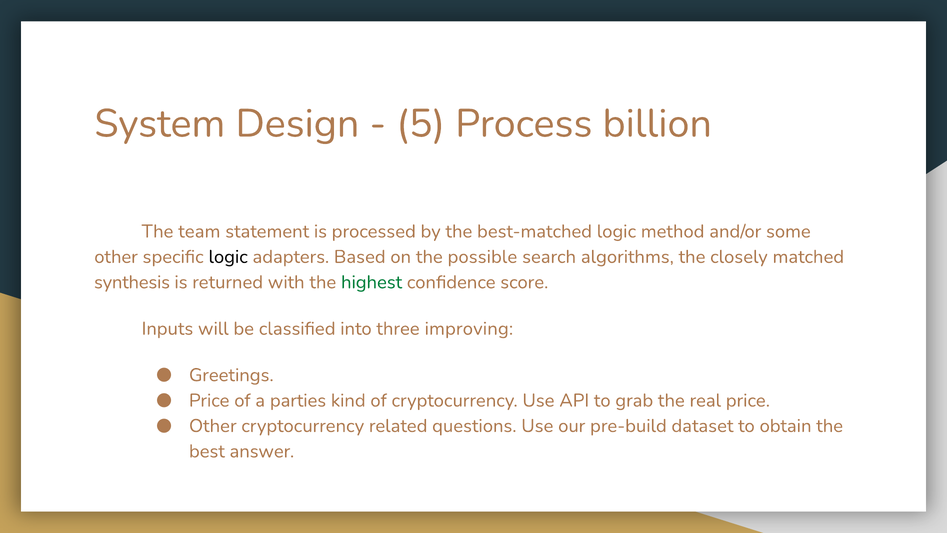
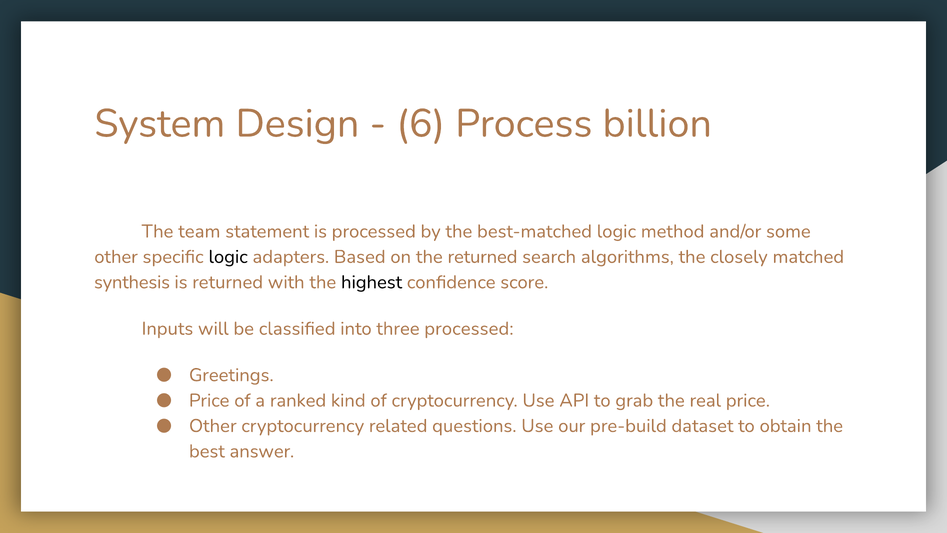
5: 5 -> 6 (421, 123)
the possible: possible -> returned (483, 257)
highest colour: green -> black (372, 282)
three improving: improving -> processed (469, 328)
parties: parties -> ranked (298, 400)
